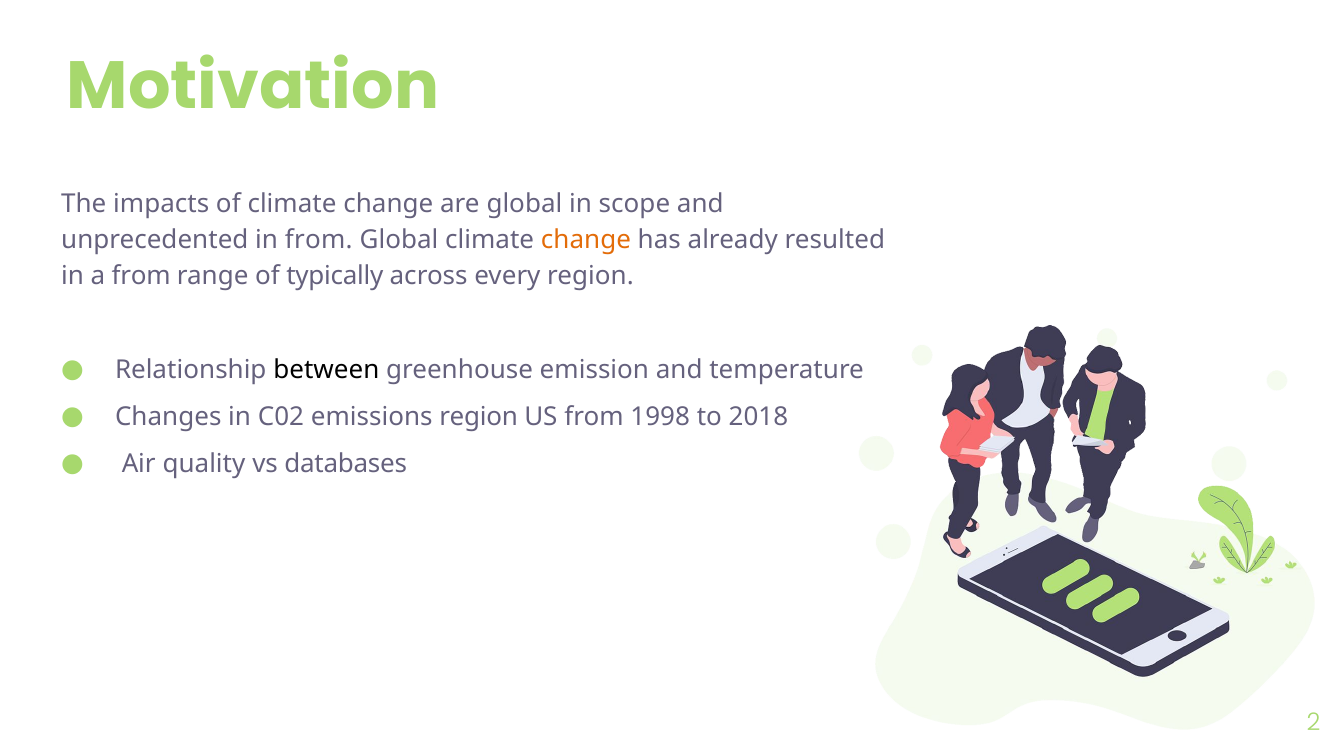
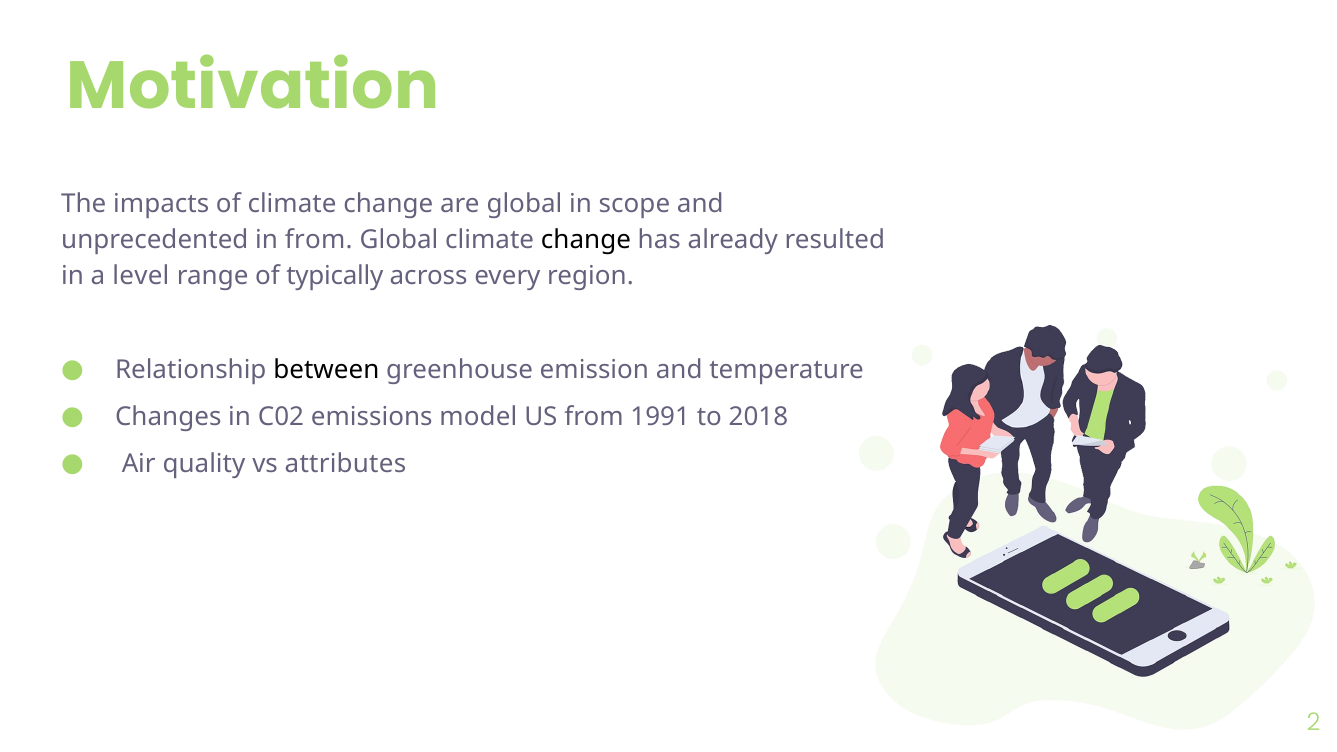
change colour: orange -> black (586, 240)
a from: from -> level (141, 276)
emissions region: region -> model (478, 417)
1998: 1998 -> 1991 (660, 417)
databases: databases -> attributes (345, 464)
